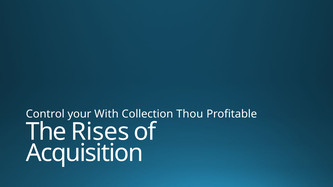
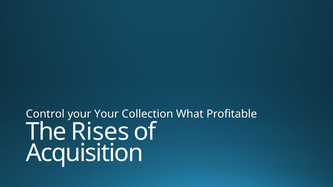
your With: With -> Your (106, 114)
Thou: Thou -> What (190, 114)
